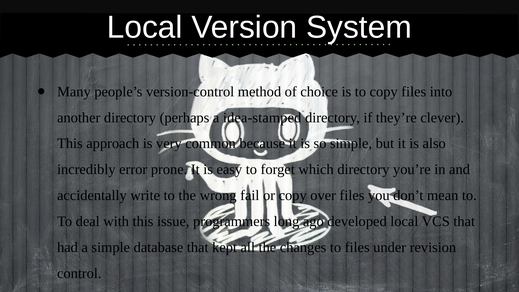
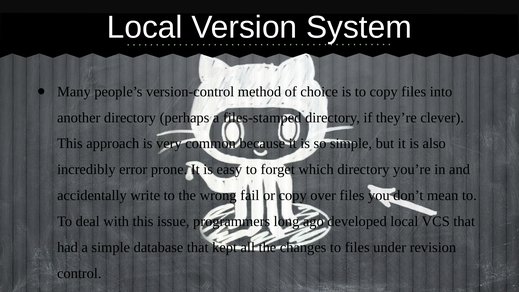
idea-stamped: idea-stamped -> files-stamped (262, 118)
